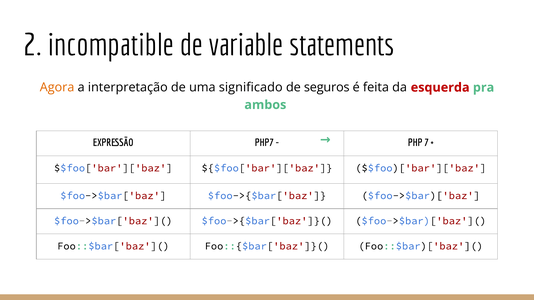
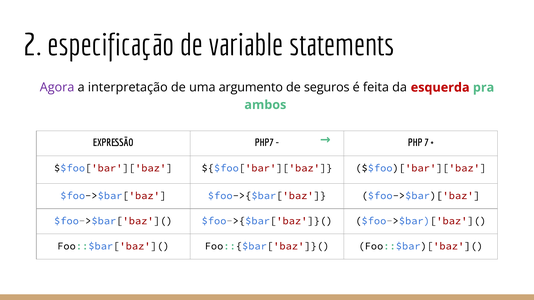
incompatible: incompatible -> especificação (111, 45)
Agora colour: orange -> purple (57, 88)
significado: significado -> argumento (251, 88)
